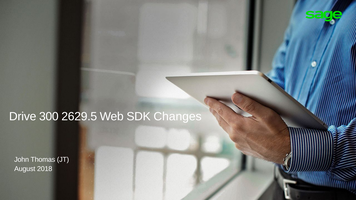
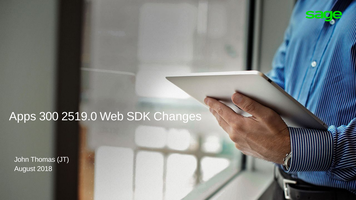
Drive: Drive -> Apps (23, 117)
2629.5: 2629.5 -> 2519.0 (79, 117)
